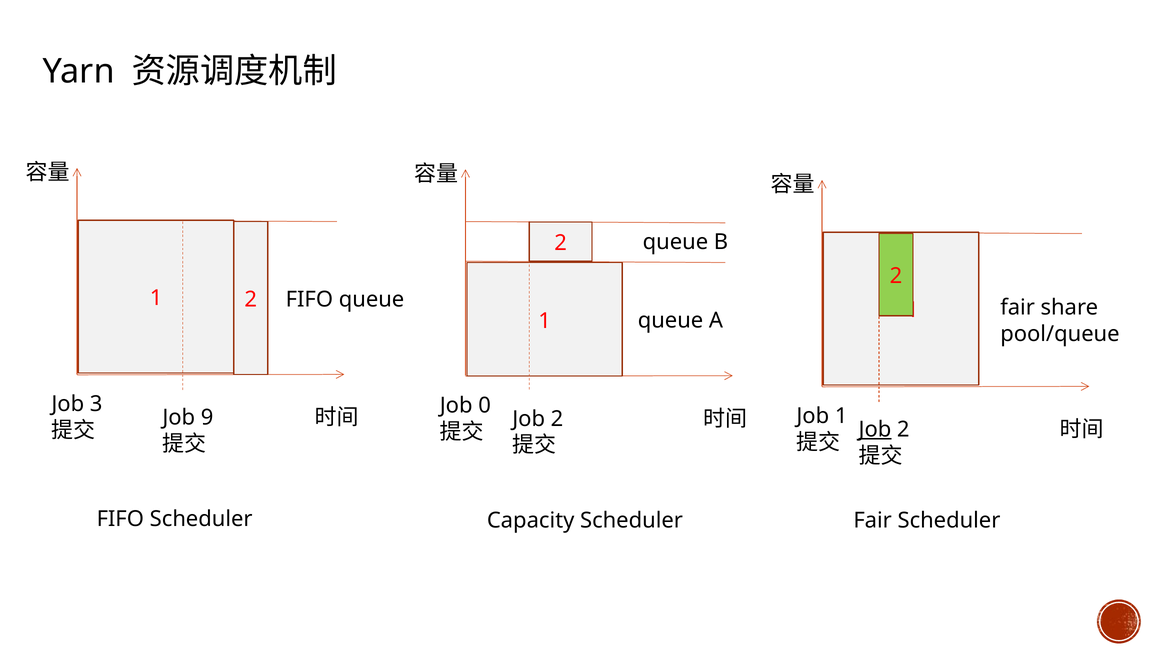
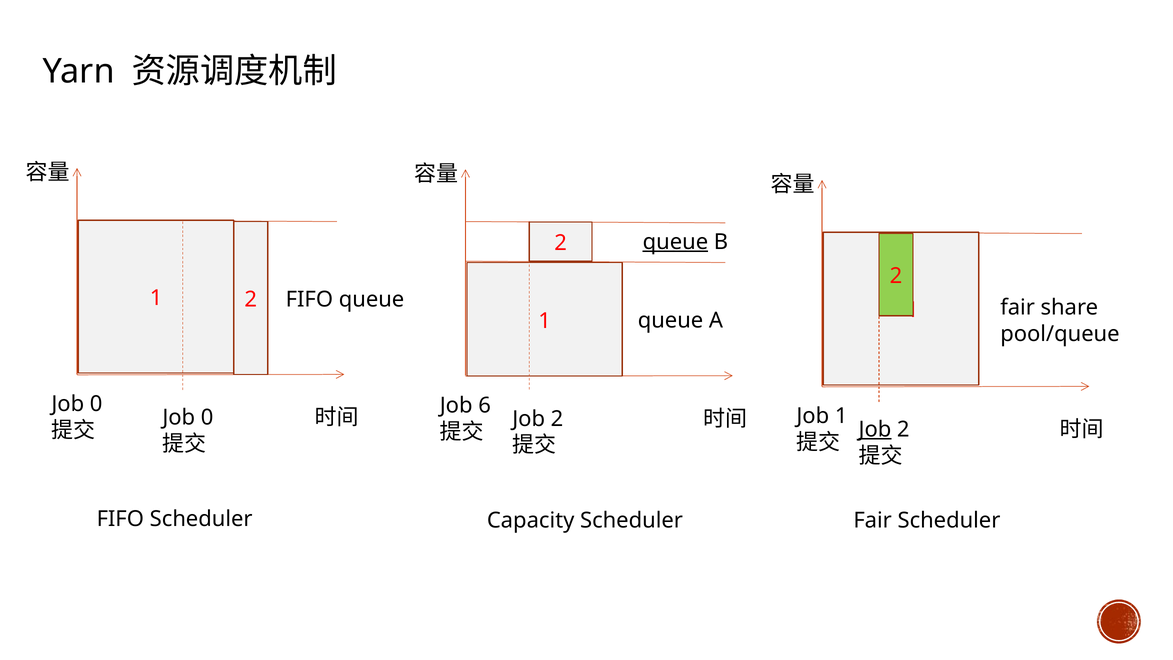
queue underline: none -> present (675, 242)
3: 3 -> 0 (96, 404)
0: 0 -> 6 (485, 405)
9: 9 -> 0 (207, 417)
